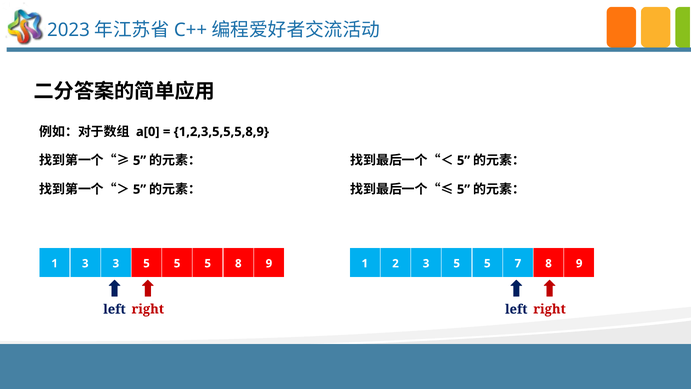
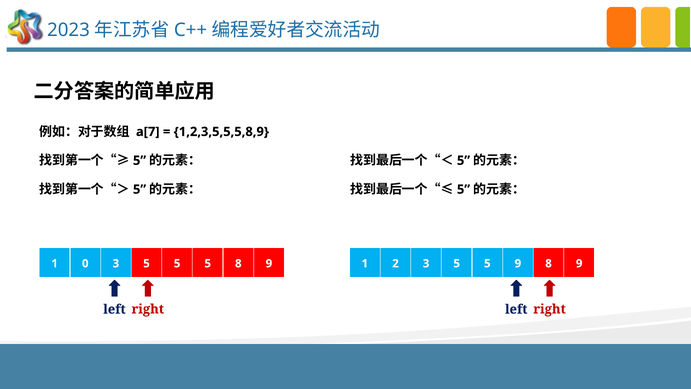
a[0: a[0 -> a[7 (148, 132)
1 3: 3 -> 0 (85, 263)
5 7: 7 -> 9 (518, 263)
